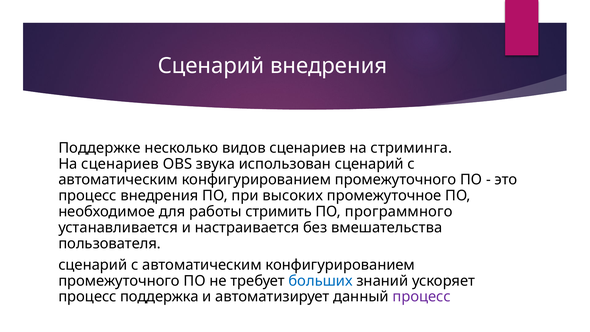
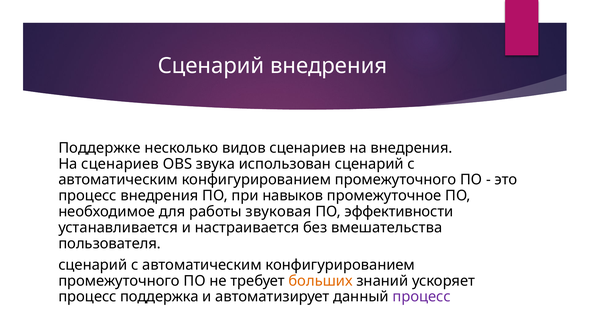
на стриминга: стриминга -> внедрения (412, 148)
высоких: высоких -> навыков (293, 196)
стримить: стримить -> звуковая (279, 212)
программного: программного -> эффективности (399, 212)
больших colour: blue -> orange (321, 281)
